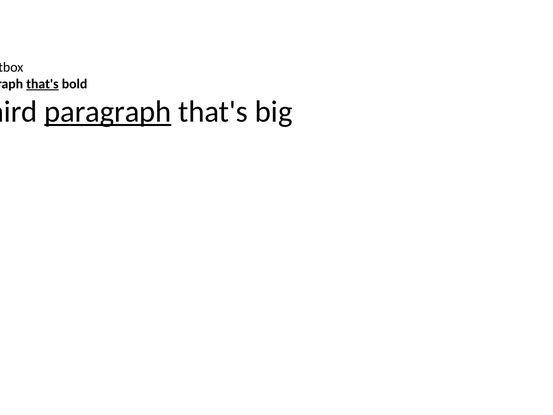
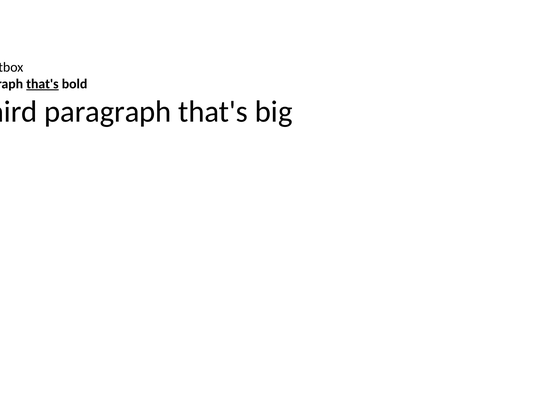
paragraph underline: present -> none (108, 112)
